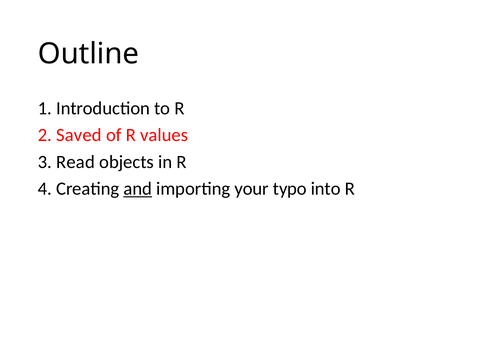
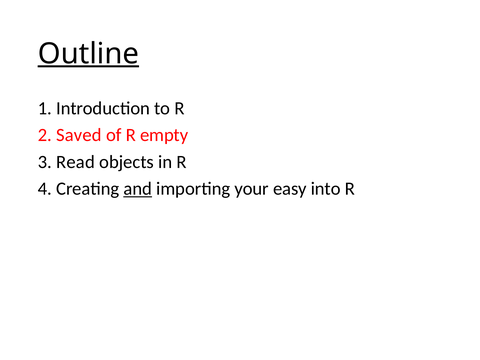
Outline underline: none -> present (88, 54)
values: values -> empty (164, 135)
typo: typo -> easy (290, 189)
